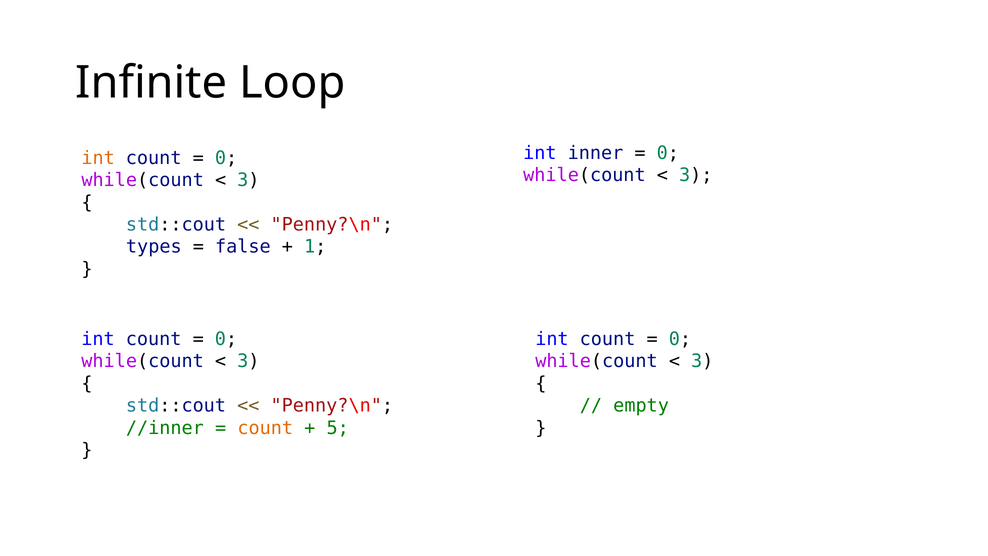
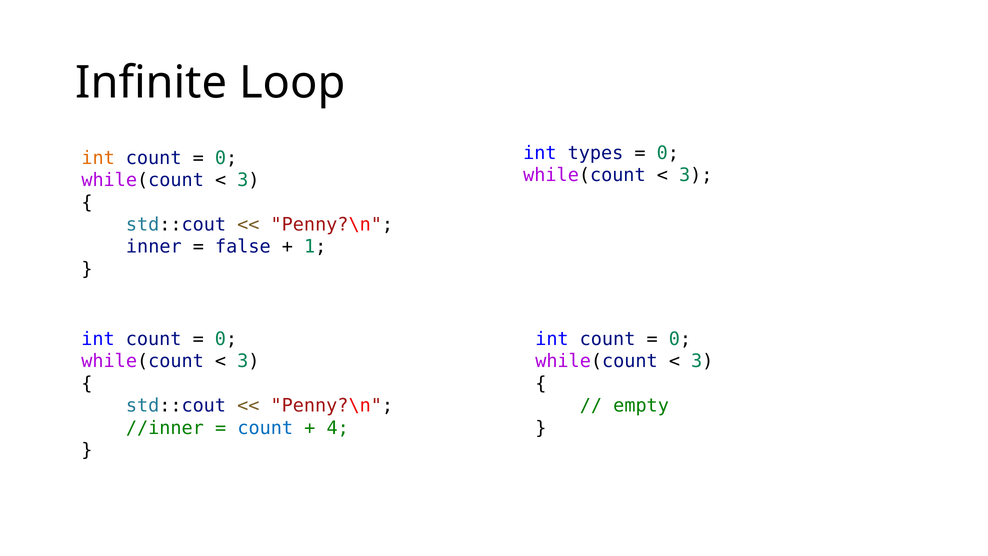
inner: inner -> types (596, 153)
types: types -> inner (154, 247)
count colour: orange -> blue (265, 428)
5: 5 -> 4 (338, 428)
